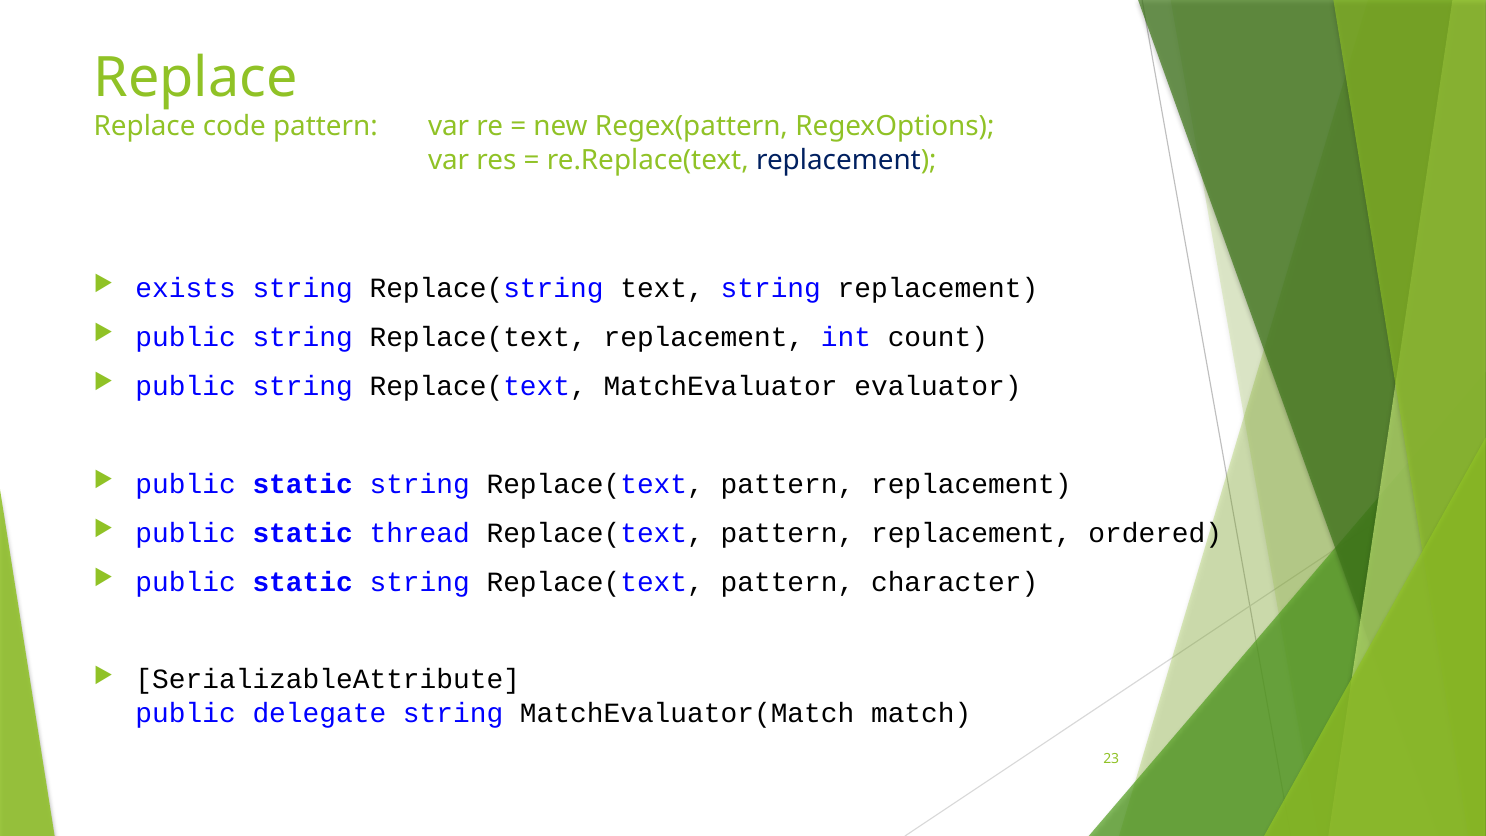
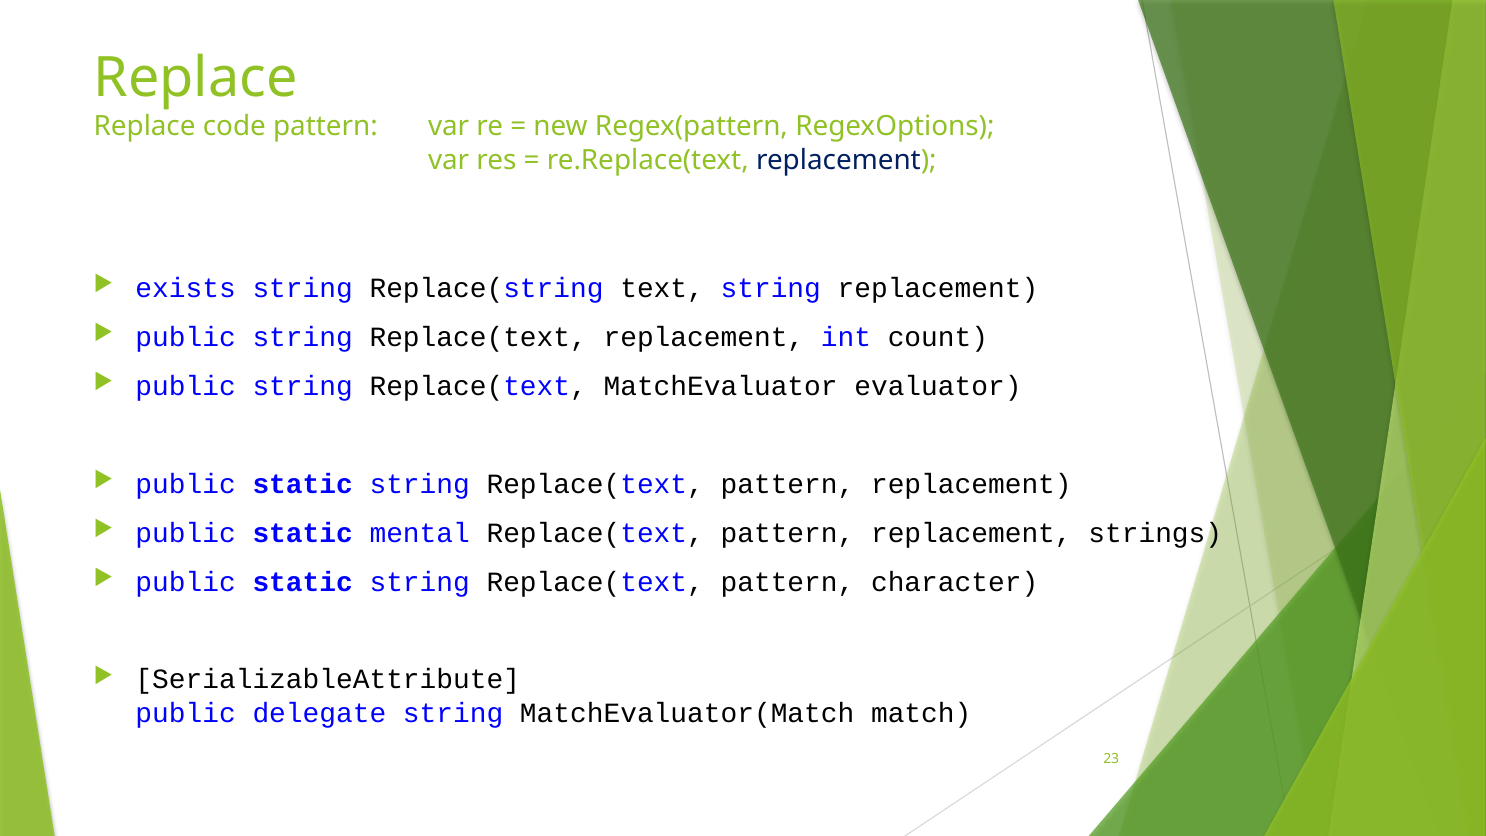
thread: thread -> mental (420, 533)
ordered: ordered -> strings (1155, 533)
